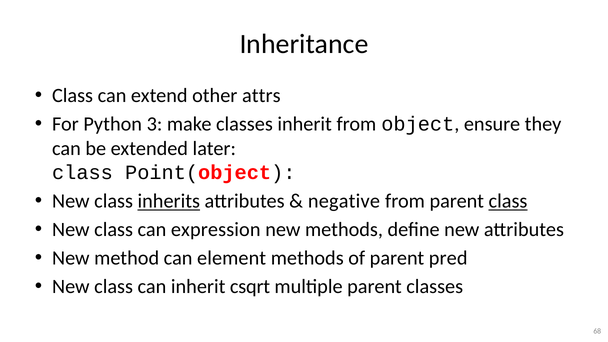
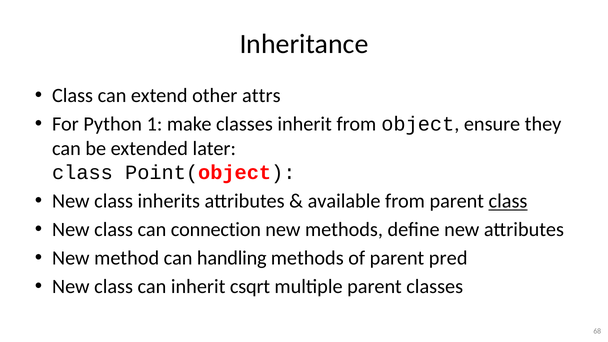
3: 3 -> 1 (154, 124)
inherits underline: present -> none (169, 201)
negative: negative -> available (344, 201)
expression: expression -> connection (216, 230)
element: element -> handling (232, 258)
